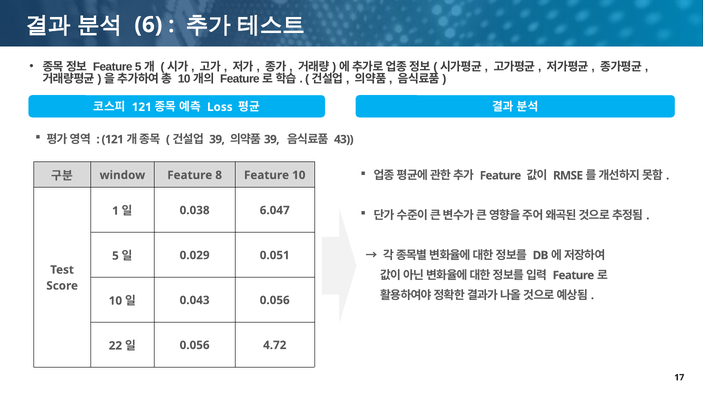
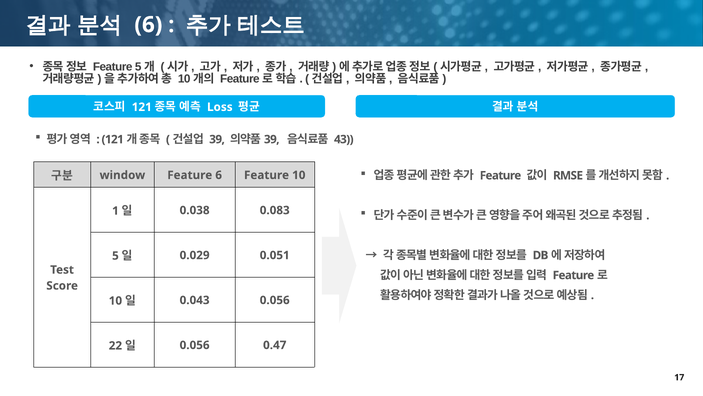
Feature 8: 8 -> 6 (219, 175)
6.047: 6.047 -> 0.083 (275, 210)
4.72: 4.72 -> 0.47 (275, 345)
